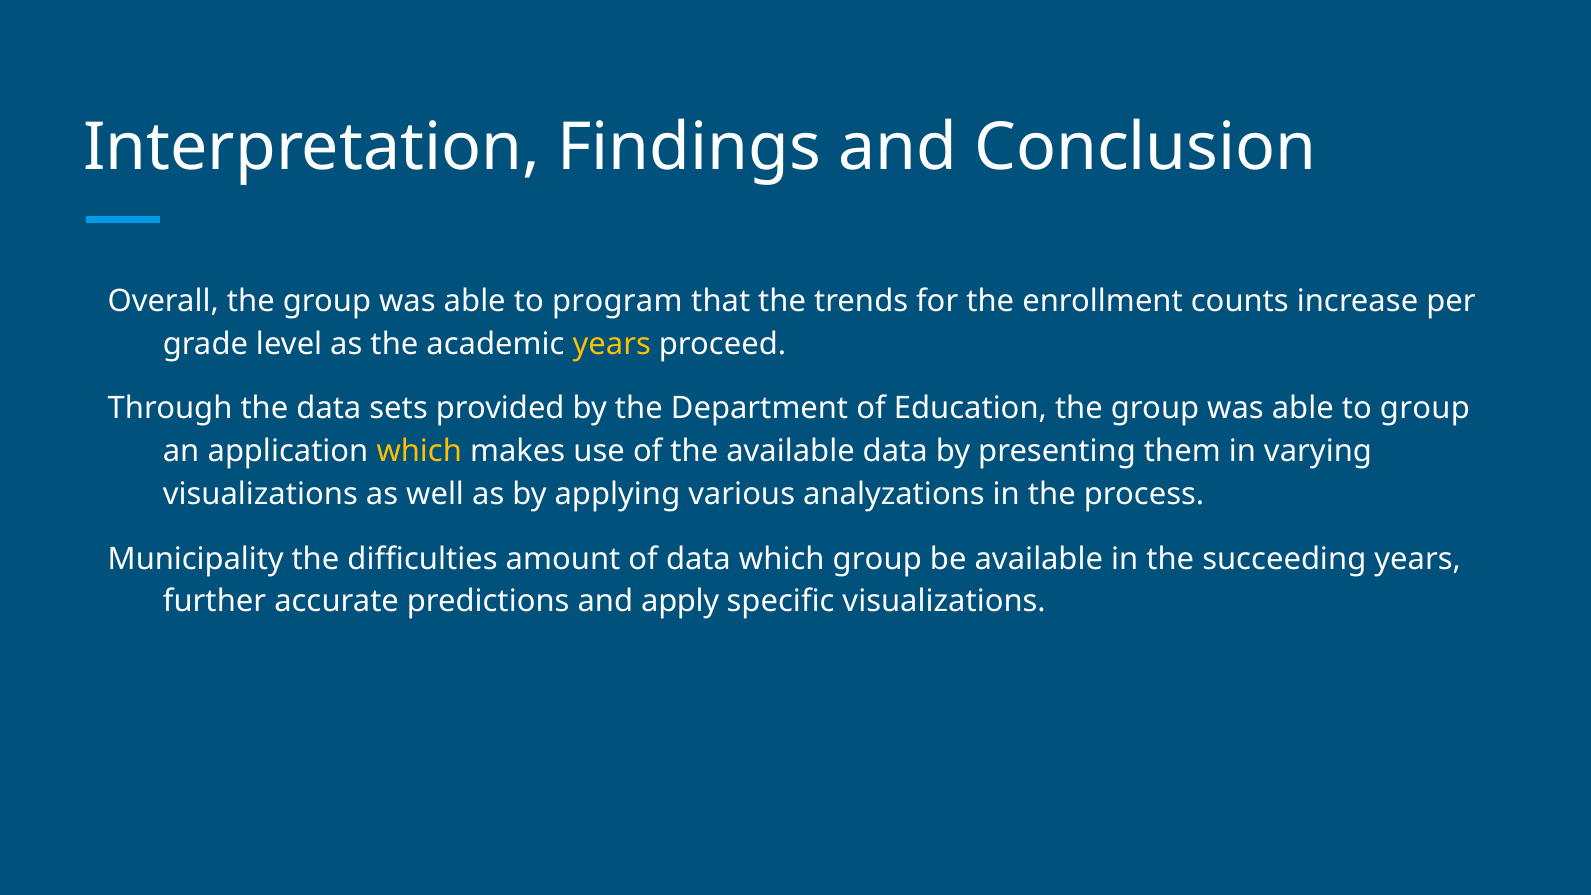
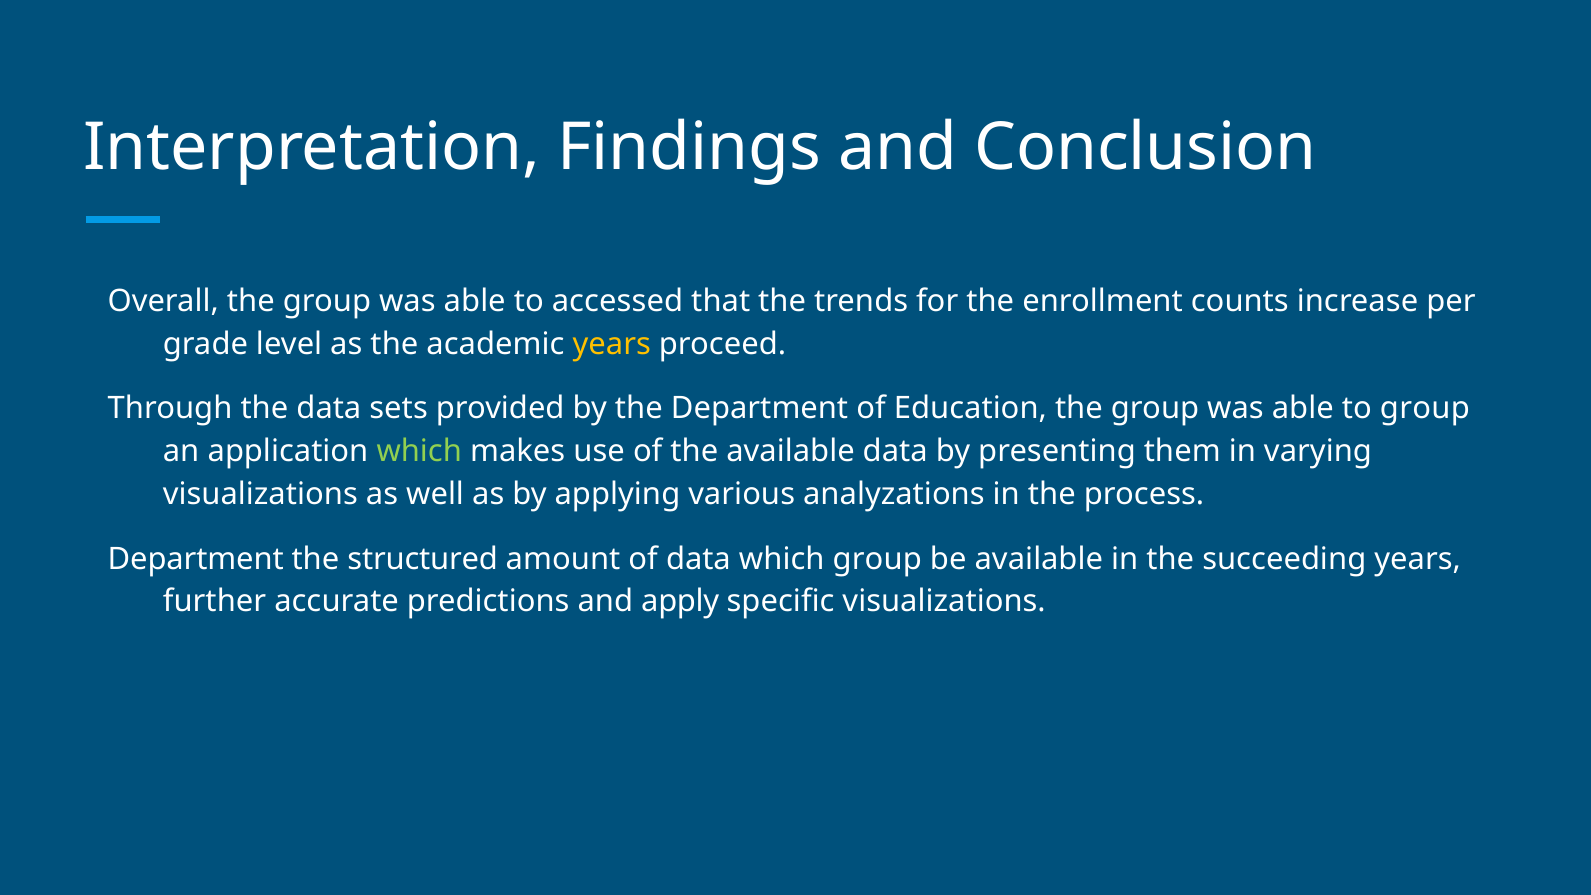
program: program -> accessed (617, 301)
which colour: yellow -> light green (419, 451)
Municipality: Municipality -> Department (196, 559)
difficulties: difficulties -> structured (423, 559)
